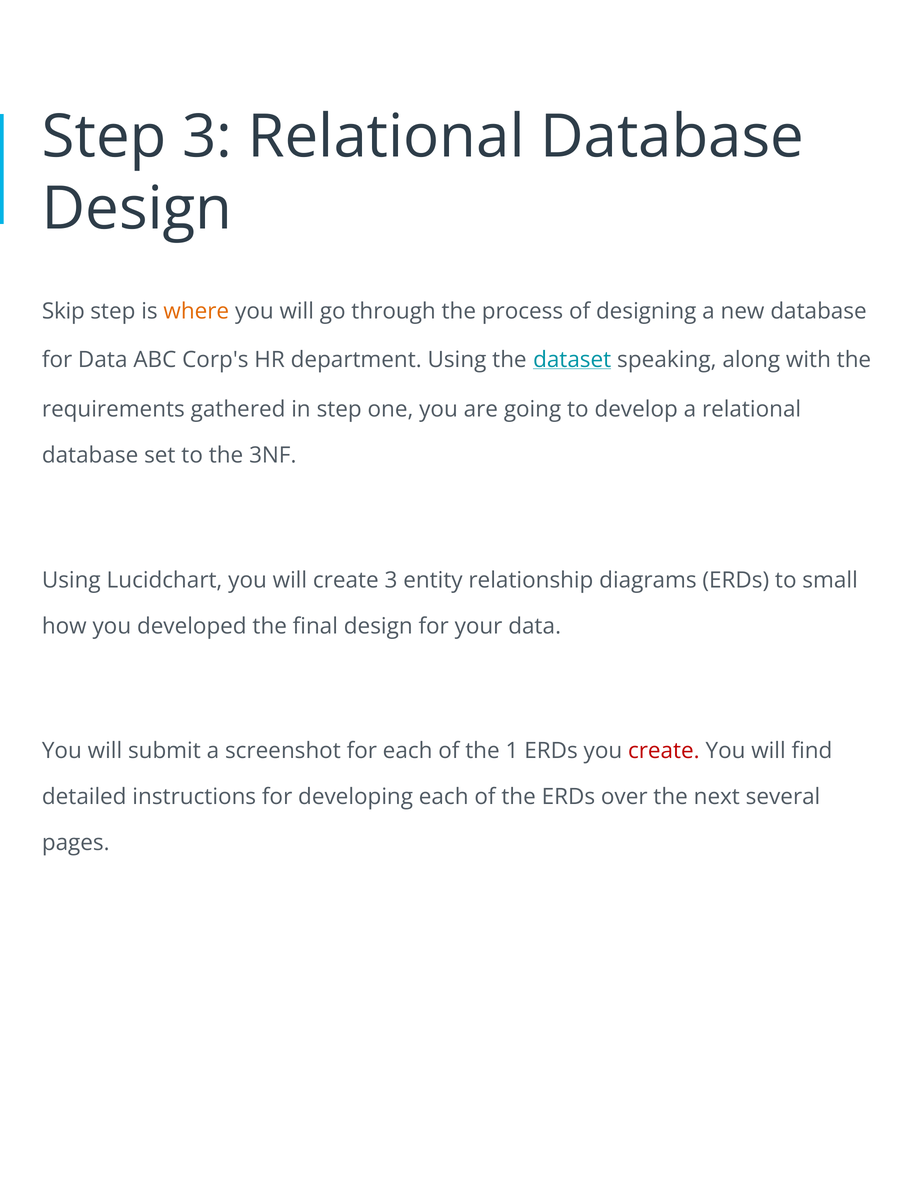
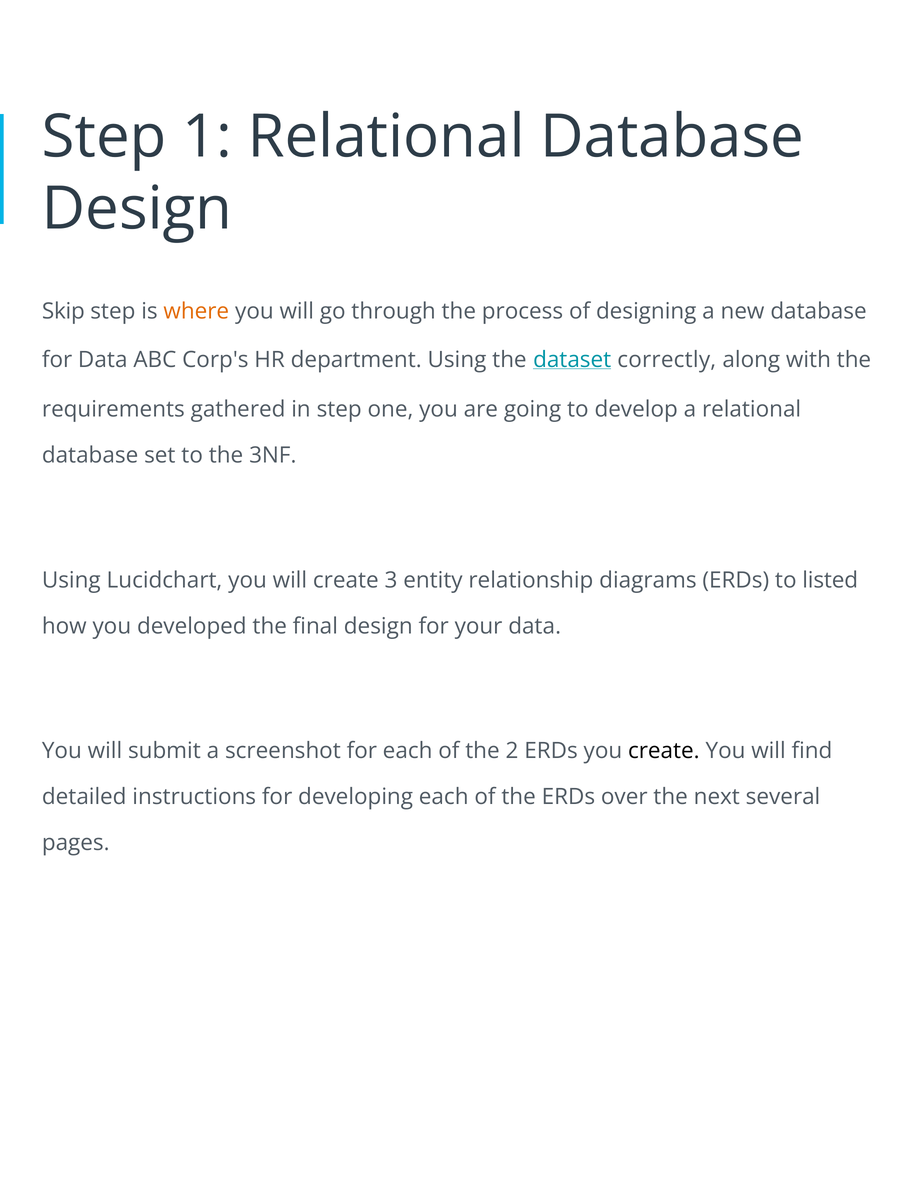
Step 3: 3 -> 1 (207, 137)
speaking: speaking -> correctly (667, 360)
small: small -> listed (830, 580)
1: 1 -> 2 (512, 751)
create colour: red -> black (664, 751)
